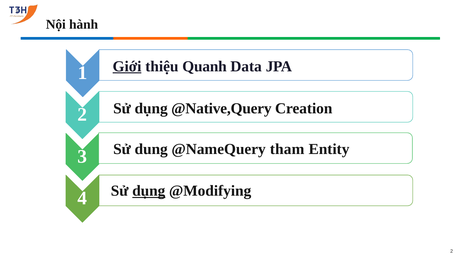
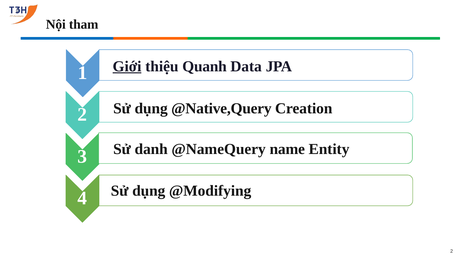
hành: hành -> tham (84, 24)
dung: dung -> danh (151, 149)
tham: tham -> name (287, 149)
dụng underline: present -> none (149, 191)
